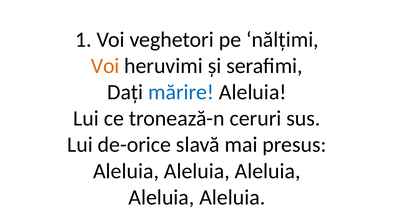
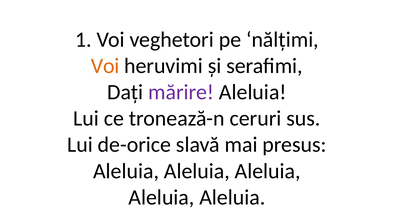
mărire colour: blue -> purple (181, 92)
